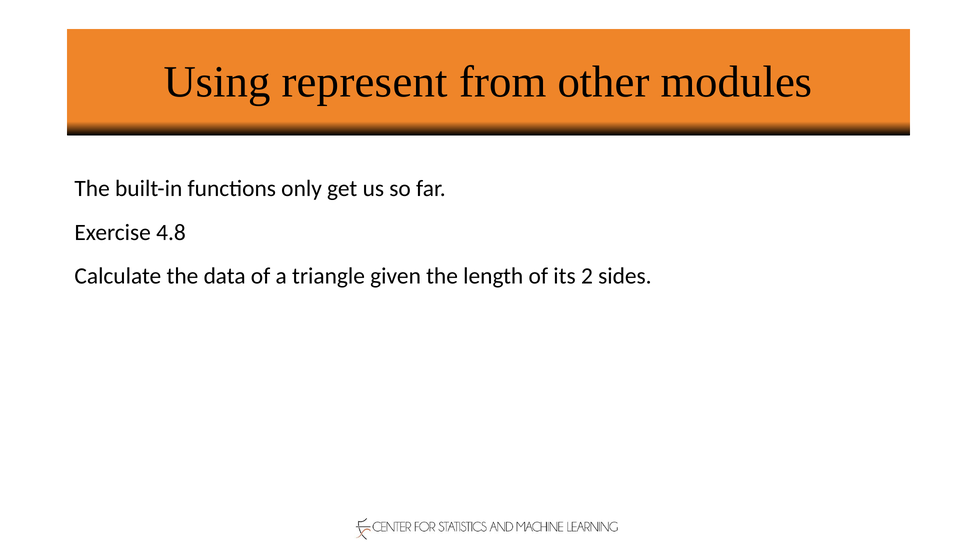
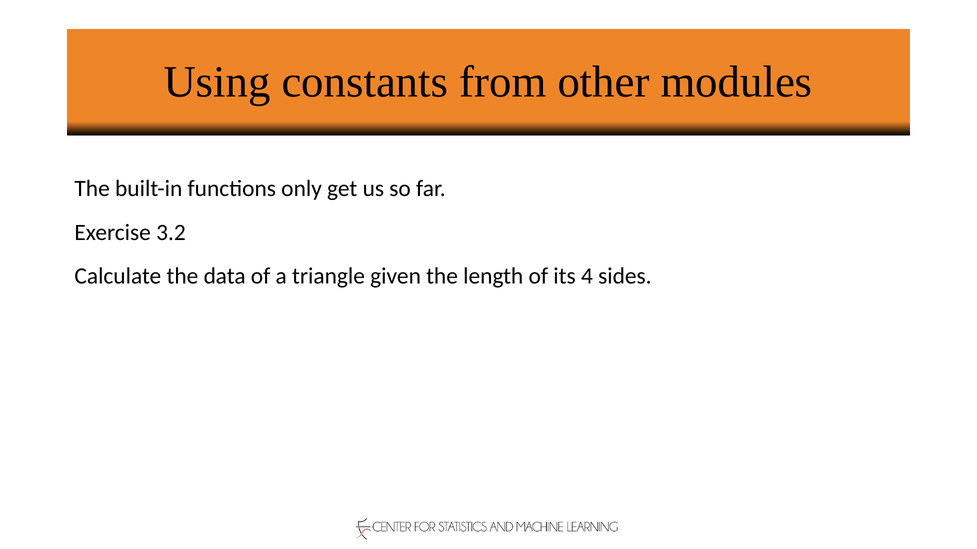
represent: represent -> constants (365, 82)
4.8: 4.8 -> 3.2 (171, 233)
2: 2 -> 4 (587, 276)
